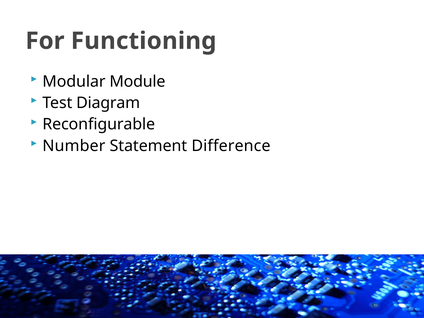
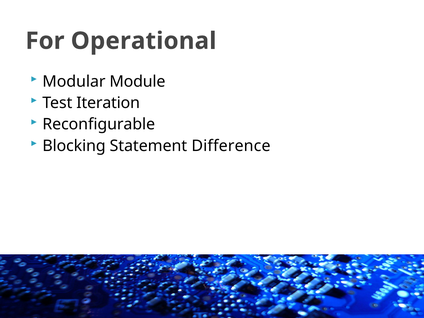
Functioning: Functioning -> Operational (144, 41)
Diagram: Diagram -> Iteration (108, 103)
Number: Number -> Blocking (74, 146)
